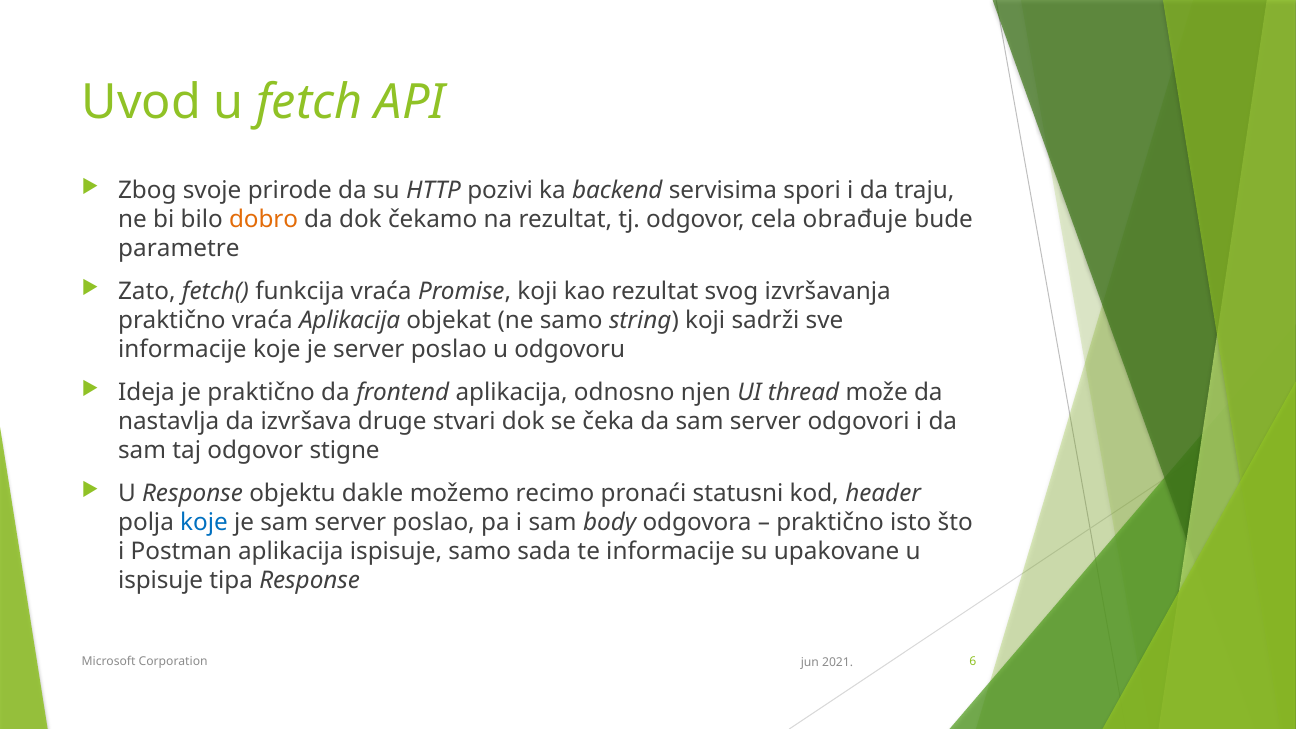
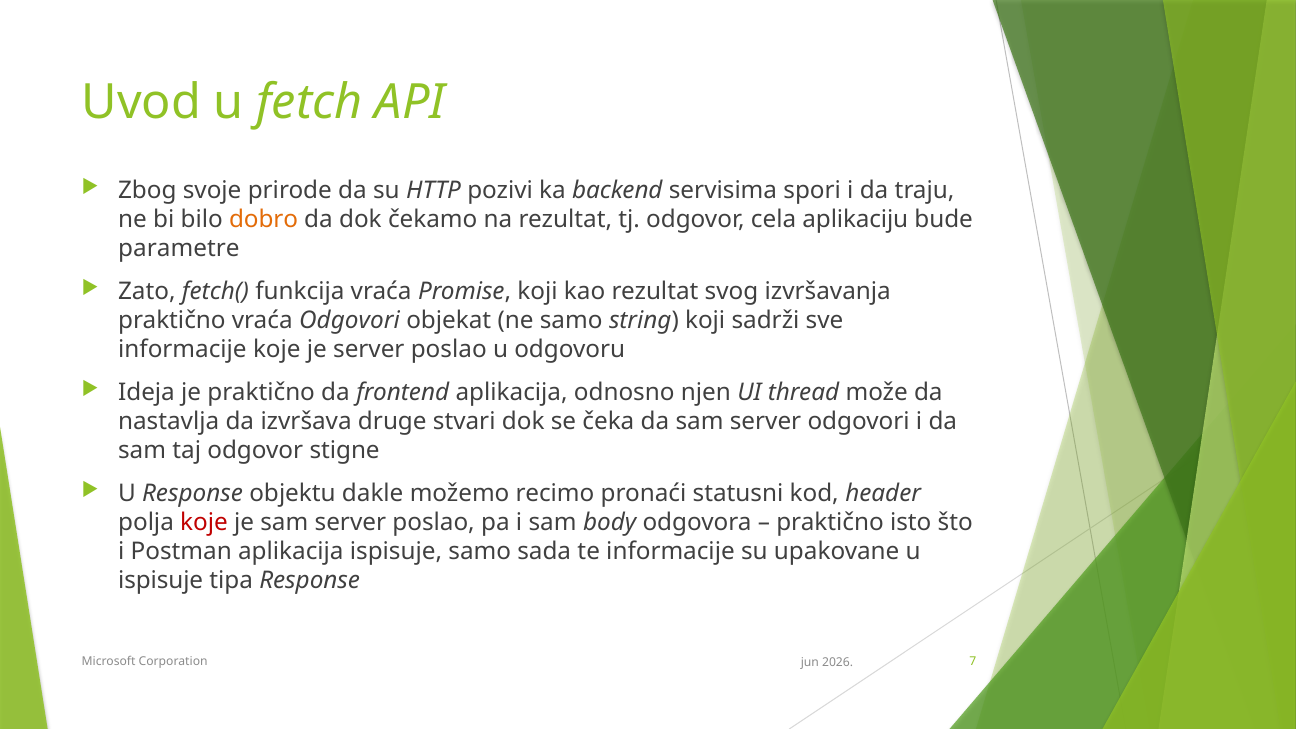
obrađuje: obrađuje -> aplikaciju (855, 219)
vraća Aplikacija: Aplikacija -> Odgovori (350, 320)
koje colour: blue -> red (204, 522)
6: 6 -> 7 (973, 661)
2021: 2021 -> 2026 (838, 662)
